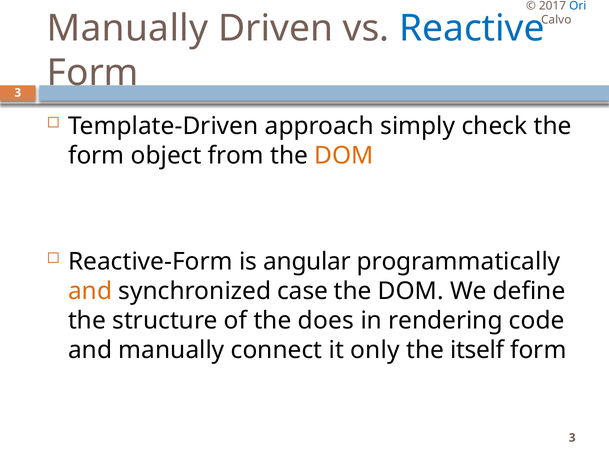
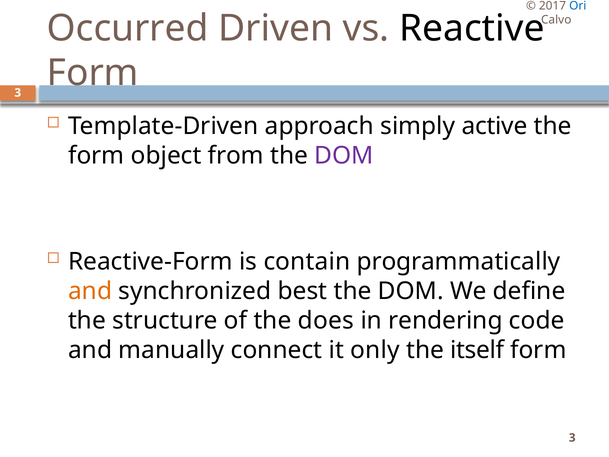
Manually: Manually -> Occurred (128, 28)
Reactive colour: blue -> black (472, 28)
check: check -> active (495, 126)
DOM colour: orange -> purple (344, 155)
angular: angular -> contain (307, 262)
case: case -> best (303, 291)
